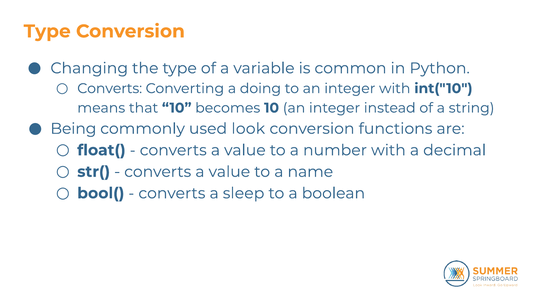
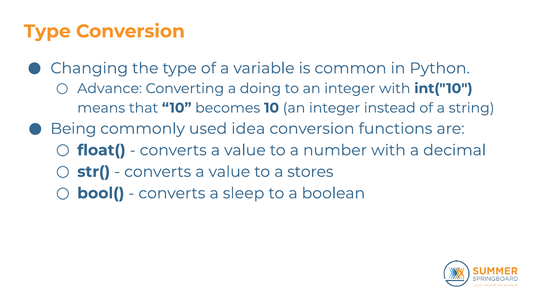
Converts: Converts -> Advance (110, 89)
look: look -> idea (248, 129)
name: name -> stores (310, 172)
